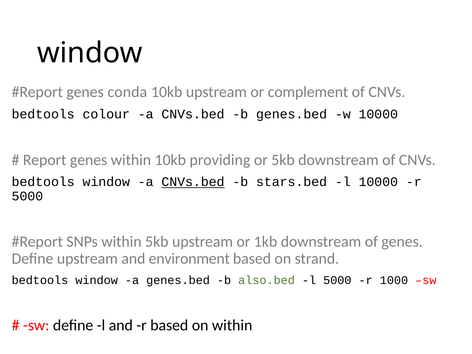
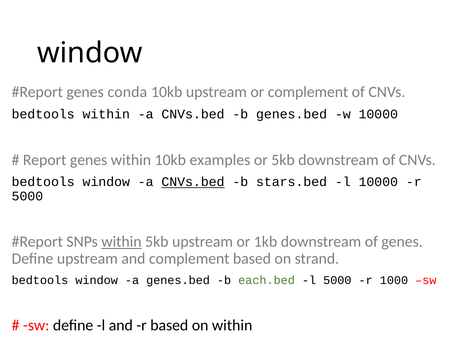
bedtools colour: colour -> within (106, 114)
providing: providing -> examples (220, 160)
within underline: none -> present (121, 242)
and environment: environment -> complement (189, 259)
also.bed: also.bed -> each.bed (267, 280)
